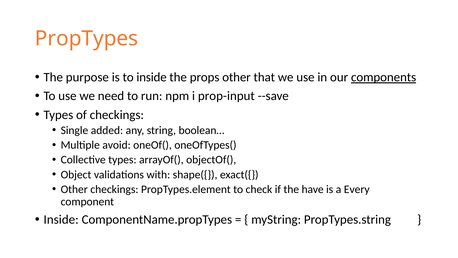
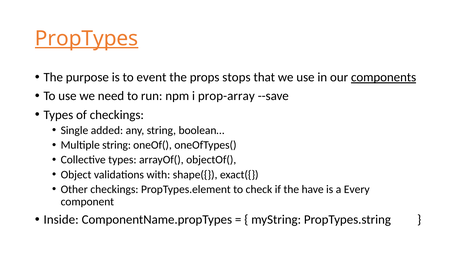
PropTypes underline: none -> present (87, 38)
to inside: inside -> event (151, 77)
props other: other -> stops (236, 77)
prop-input: prop-input -> prop-array (226, 96)
Multiple avoid: avoid -> string (117, 145)
